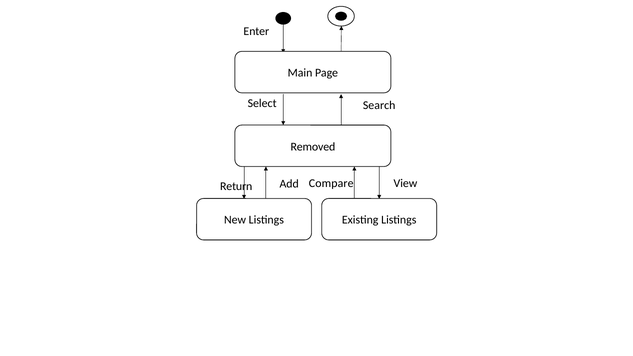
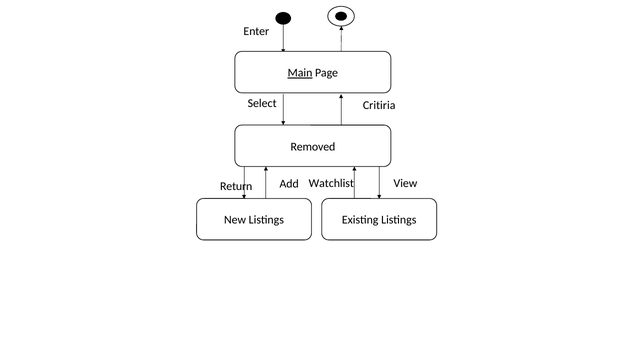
Main underline: none -> present (300, 73)
Search: Search -> Critiria (379, 106)
Compare: Compare -> Watchlist (331, 183)
